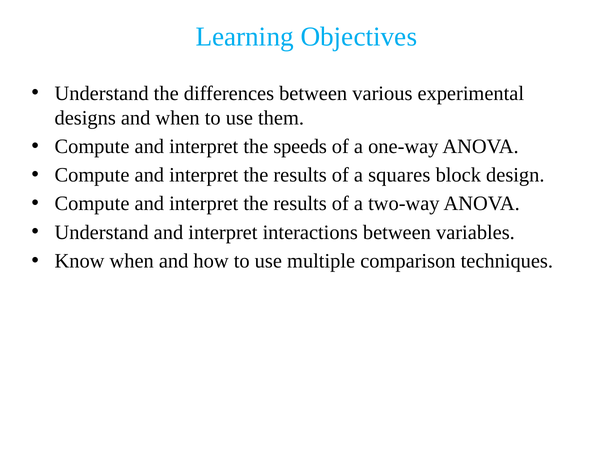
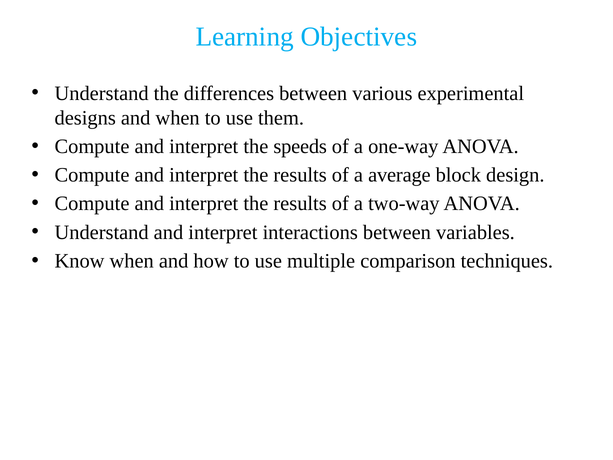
squares: squares -> average (399, 175)
